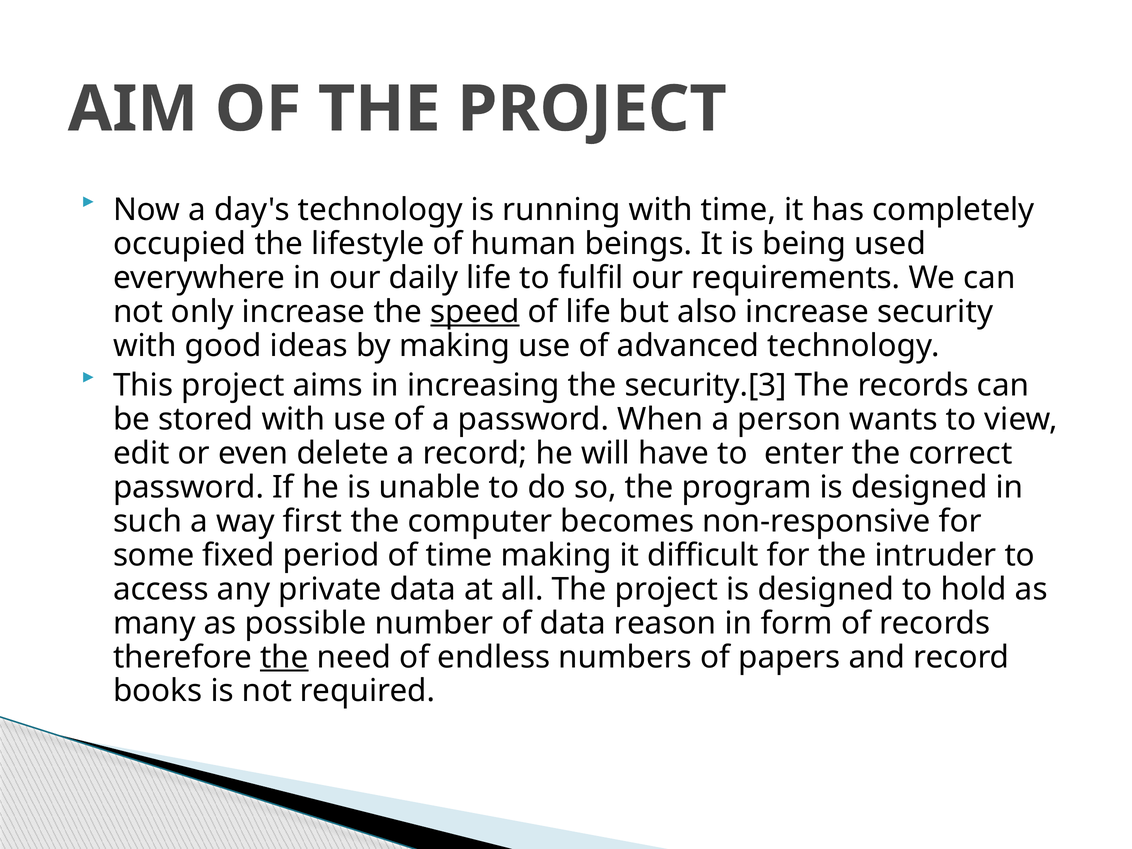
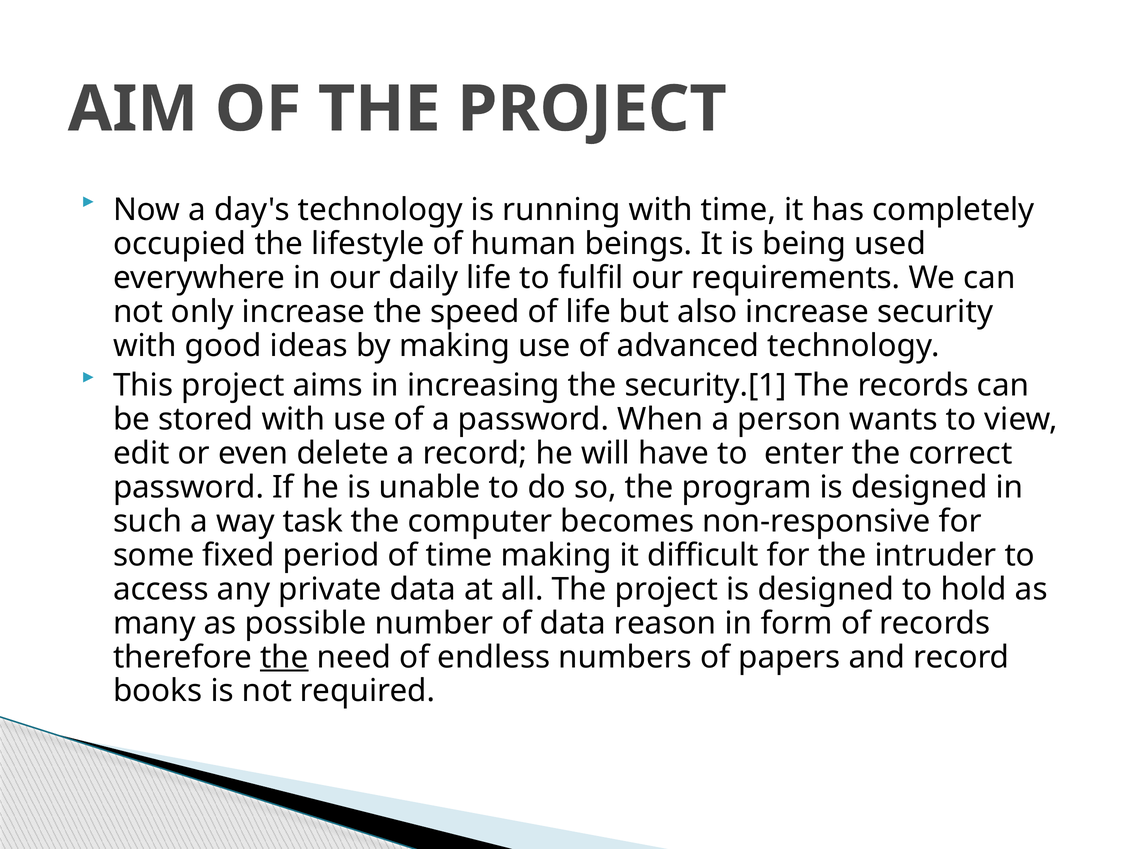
speed underline: present -> none (475, 312)
security.[3: security.[3 -> security.[1 (706, 385)
first: first -> task (313, 521)
